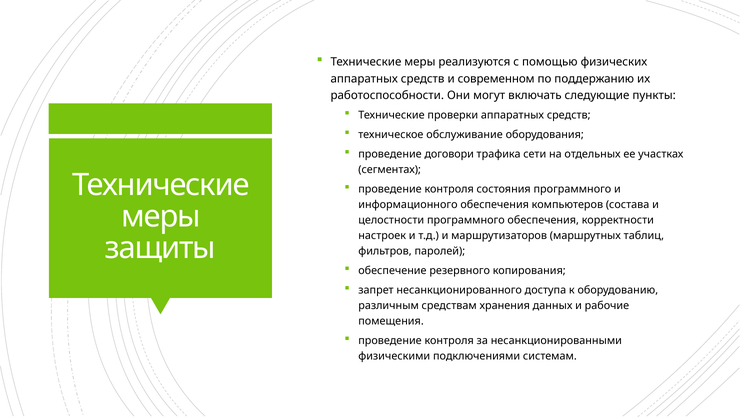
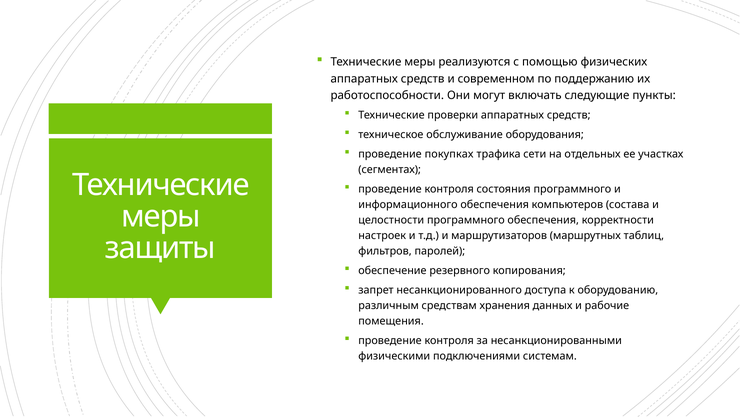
договори: договори -> покупках (449, 154)
